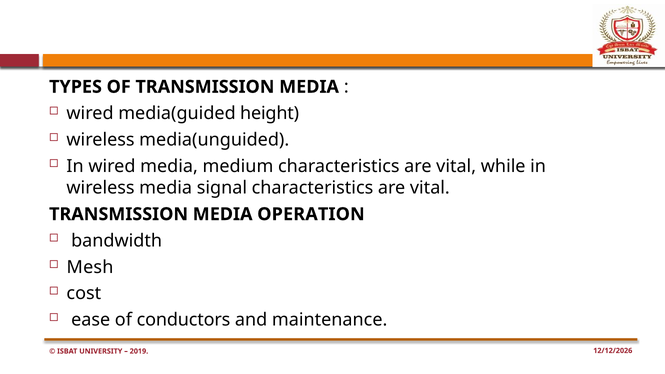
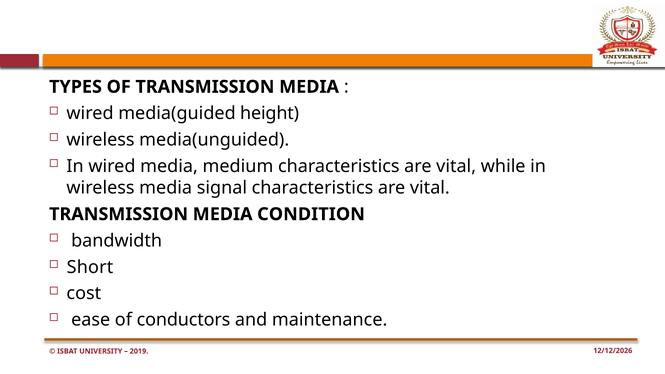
OPERATION: OPERATION -> CONDITION (311, 214)
Mesh: Mesh -> Short (90, 267)
